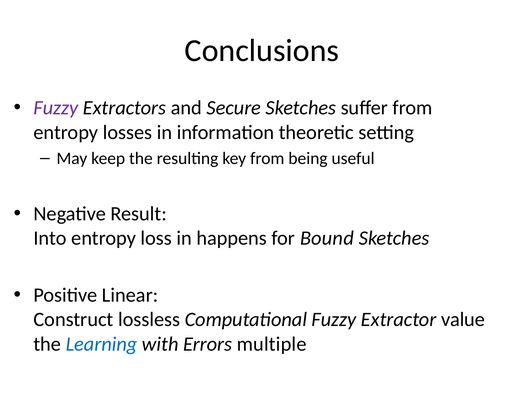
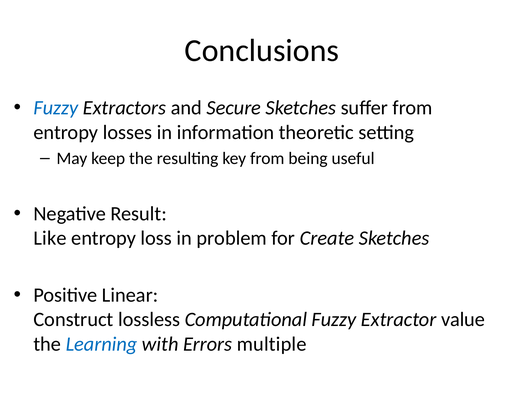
Fuzzy colour: purple -> blue (56, 108)
Into: Into -> Like (50, 238)
happens: happens -> problem (232, 238)
Bound: Bound -> Create (327, 238)
